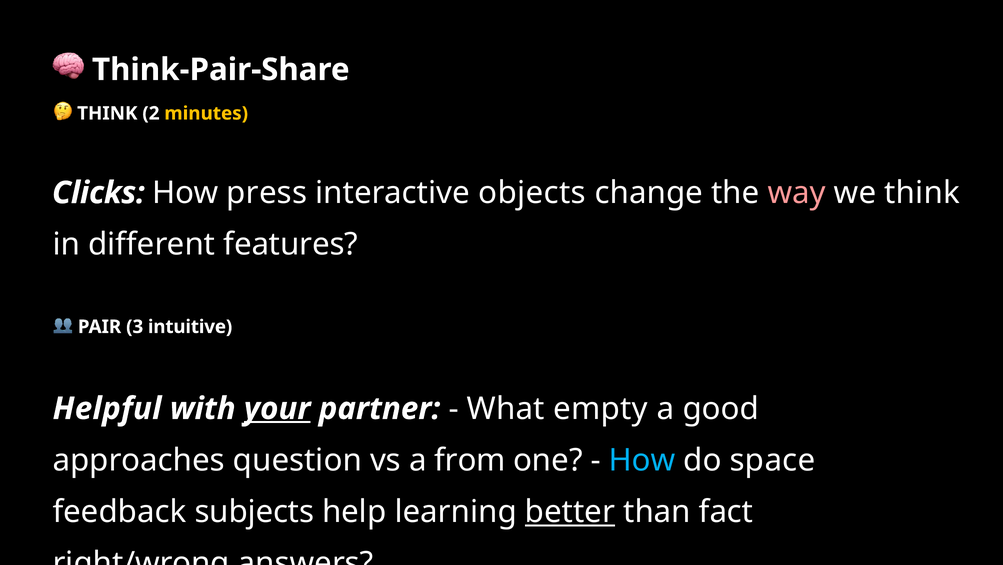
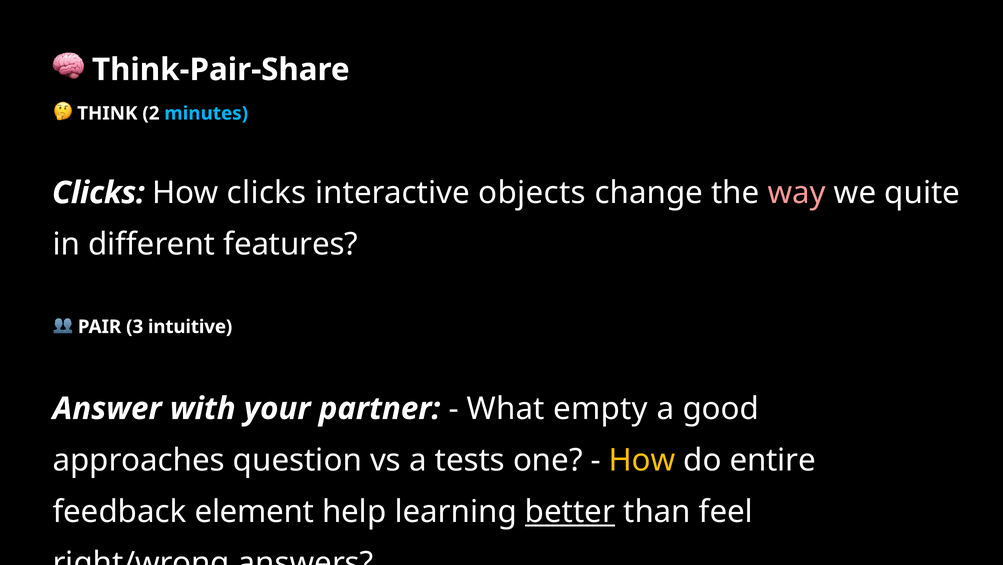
minutes colour: yellow -> light blue (206, 113)
How press: press -> clicks (267, 193)
we think: think -> quite (922, 193)
Helpful: Helpful -> Answer (107, 408)
your underline: present -> none (277, 408)
from: from -> tests (470, 460)
How colour: light blue -> yellow (642, 460)
space: space -> entire (773, 460)
subjects: subjects -> element (254, 512)
fact: fact -> feel (726, 512)
